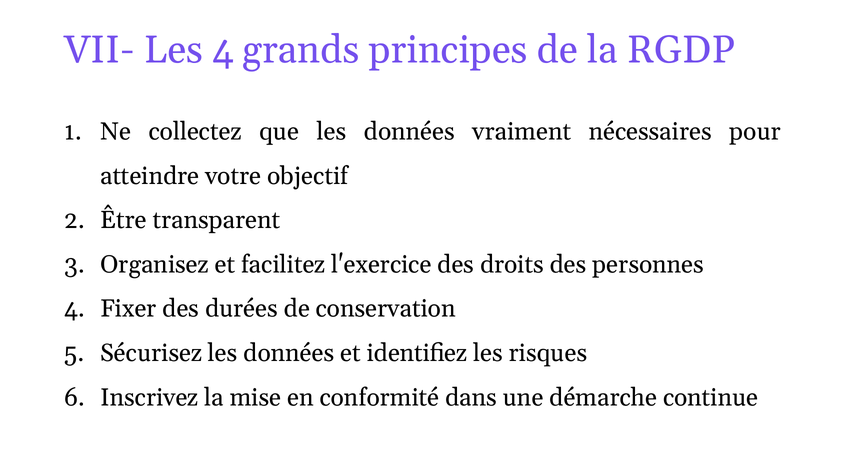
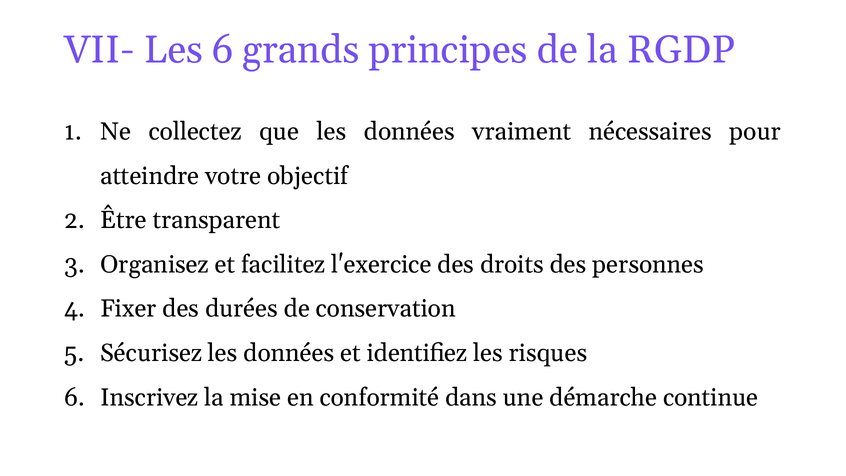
Les 4: 4 -> 6 (223, 50)
